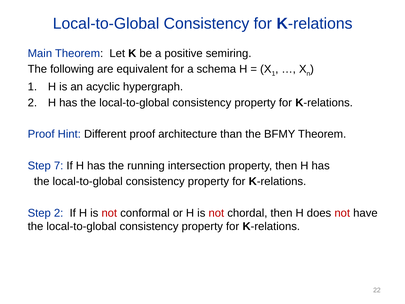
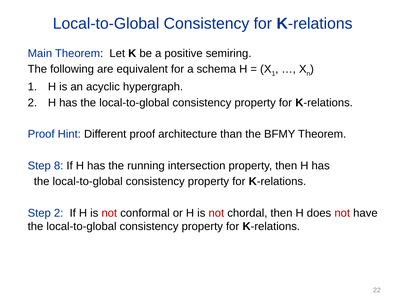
7: 7 -> 8 (59, 166)
